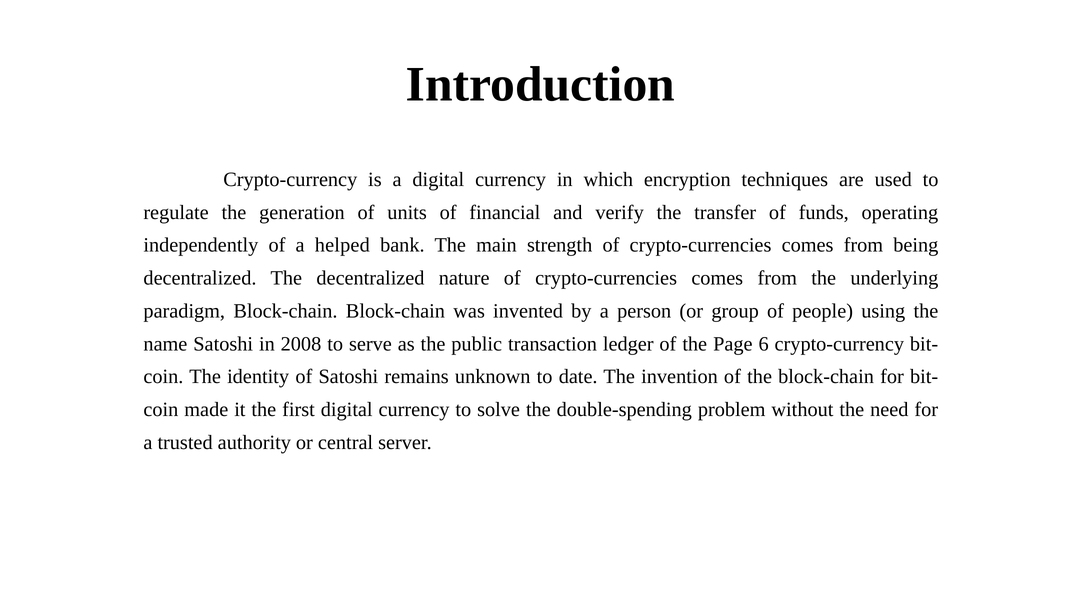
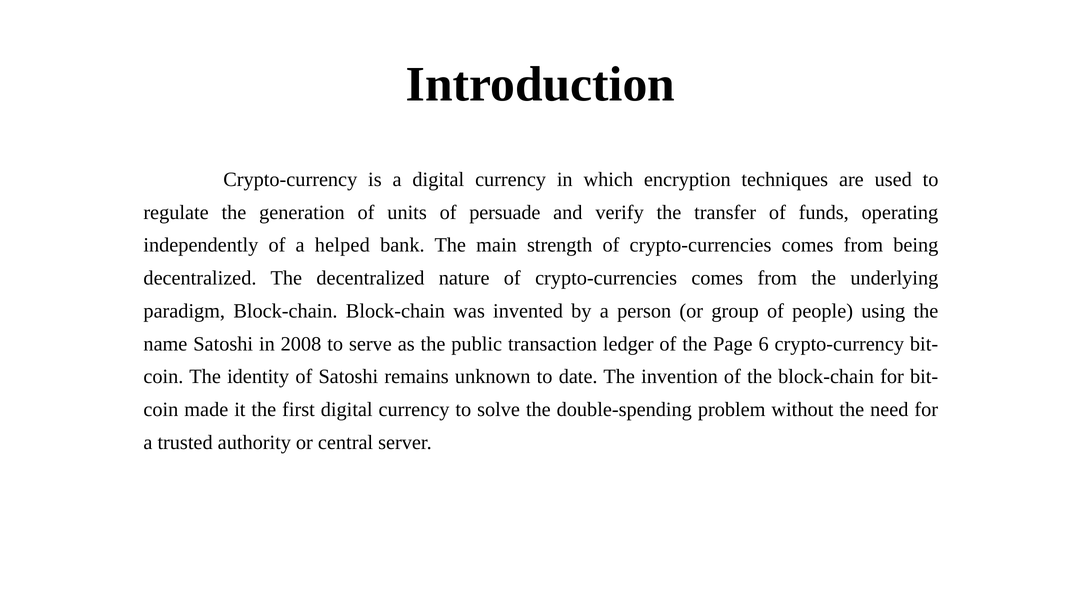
financial: financial -> persuade (505, 212)
